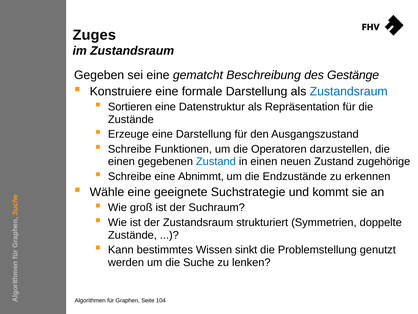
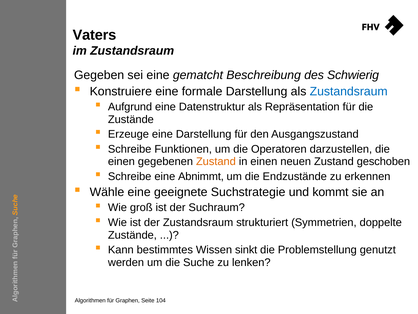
Zuges: Zuges -> Vaters (94, 35)
Gestänge: Gestänge -> Schwierig (353, 75)
Sortieren: Sortieren -> Aufgrund (130, 107)
Zustand colour: blue -> orange (216, 161)
zugehörige: zugehörige -> geschoben (383, 161)
